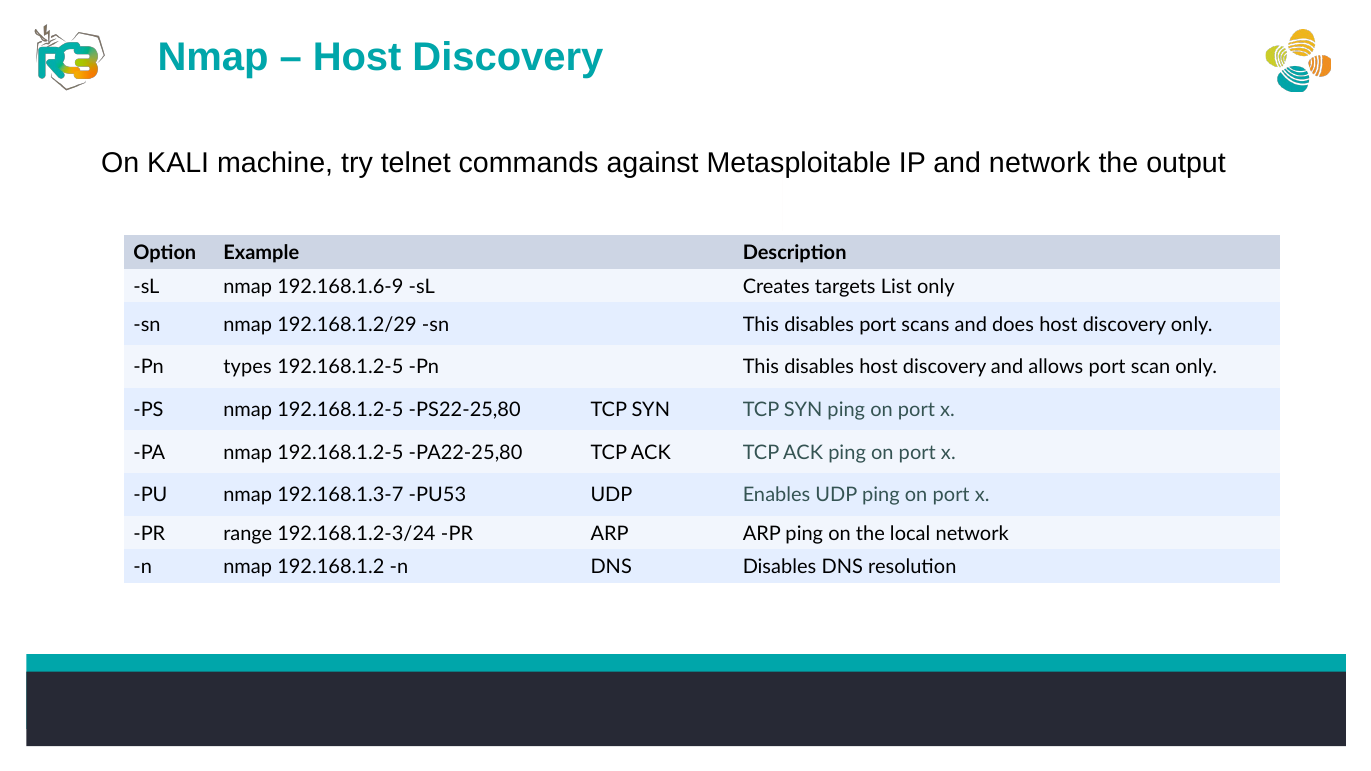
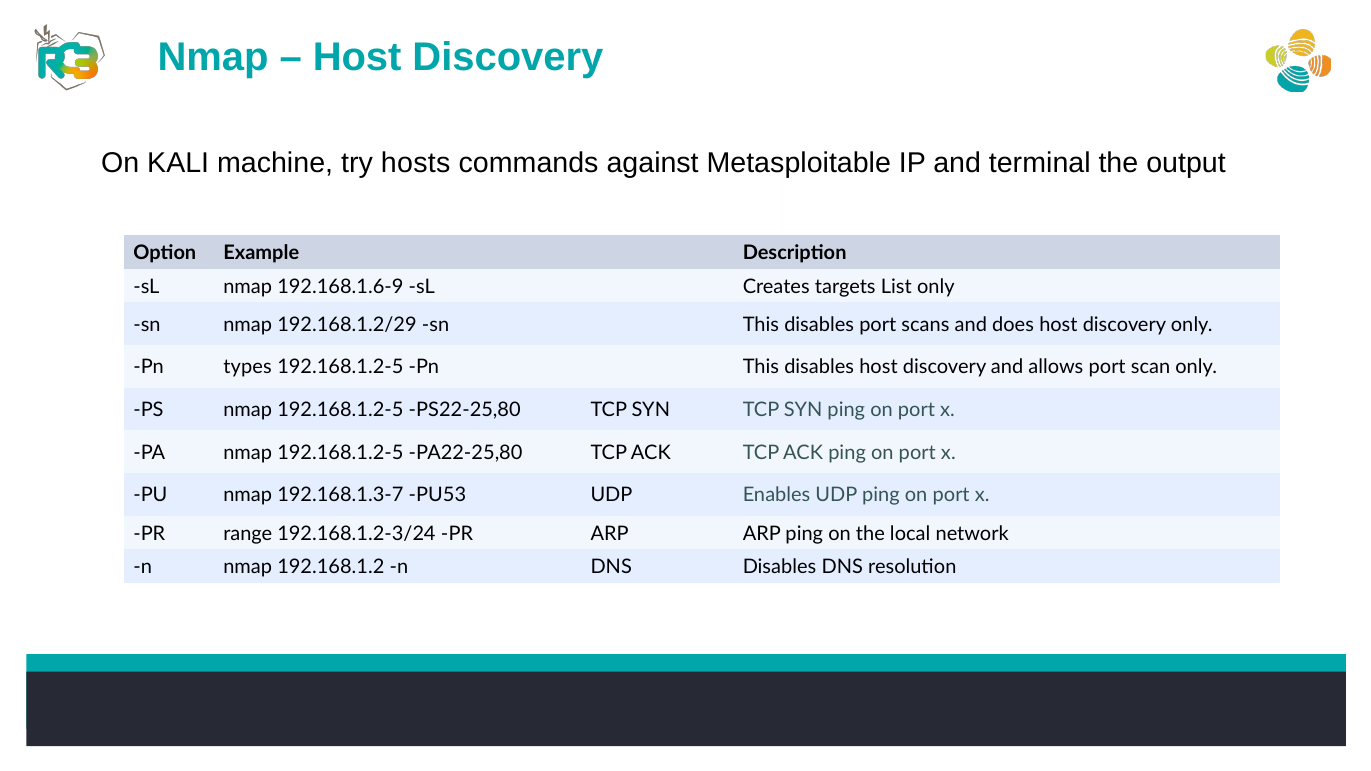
telnet: telnet -> hosts (416, 163)
and network: network -> terminal (1040, 163)
